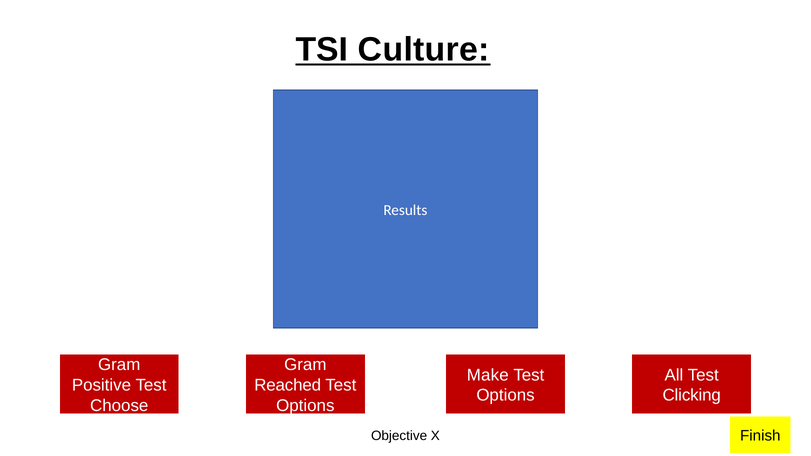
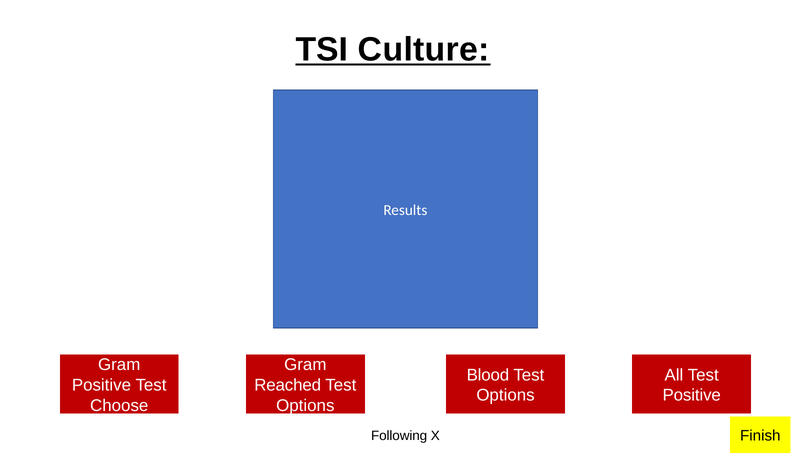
Make: Make -> Blood (488, 375)
Clicking: Clicking -> Positive (692, 395)
Objective: Objective -> Following (399, 436)
